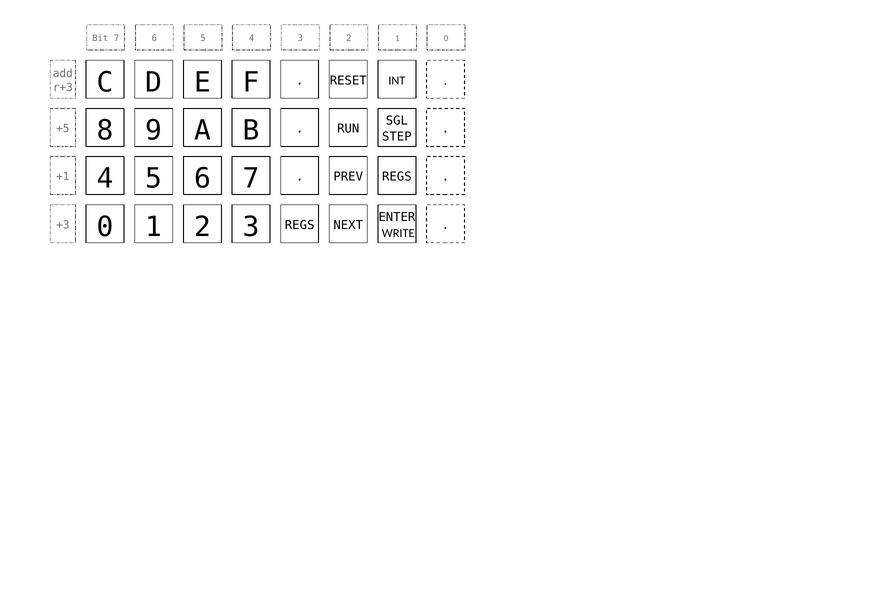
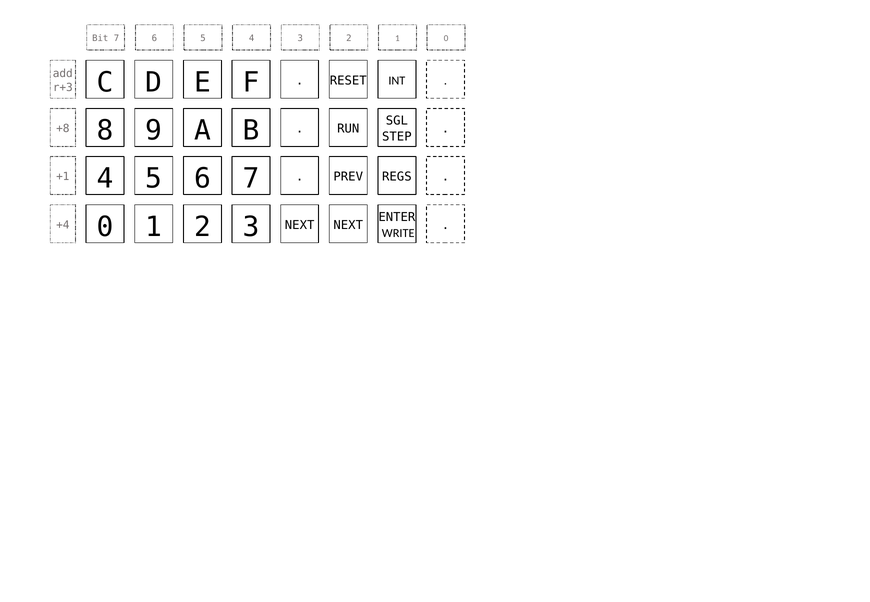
+5: +5 -> +8 (63, 129)
REGS: REGS -> NEXT (300, 225)
+3: +3 -> +4 (63, 225)
